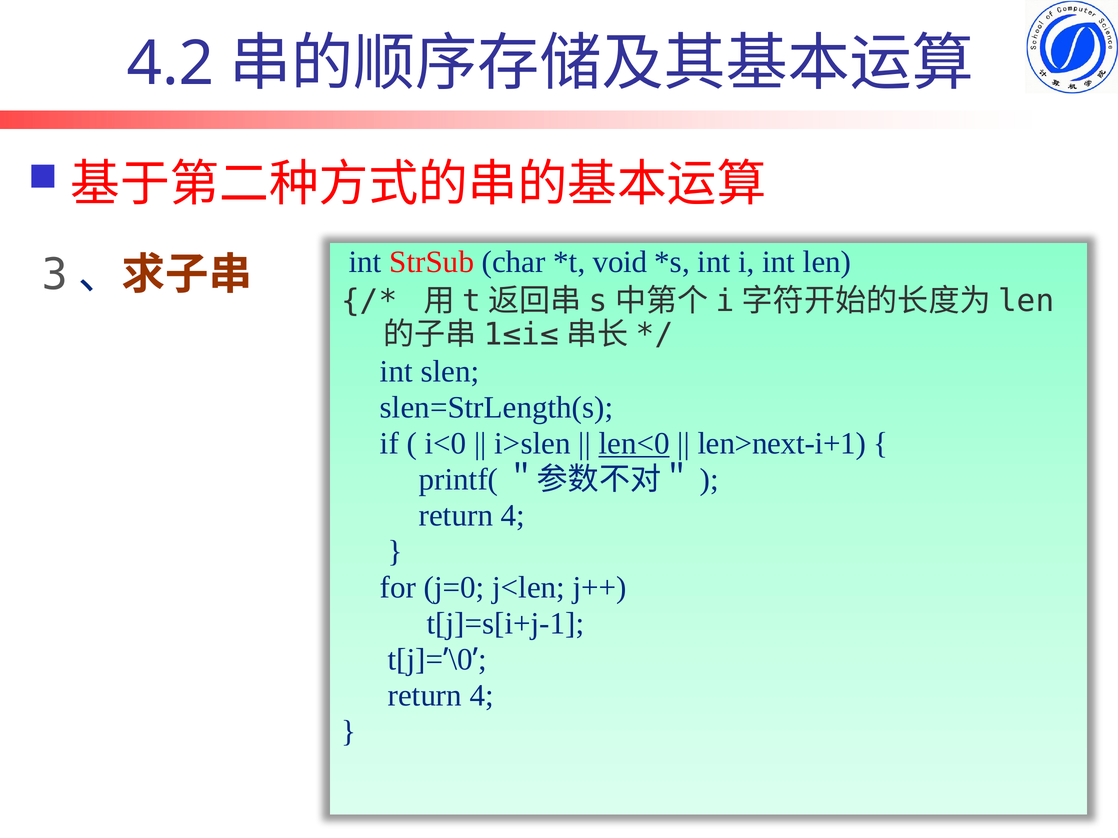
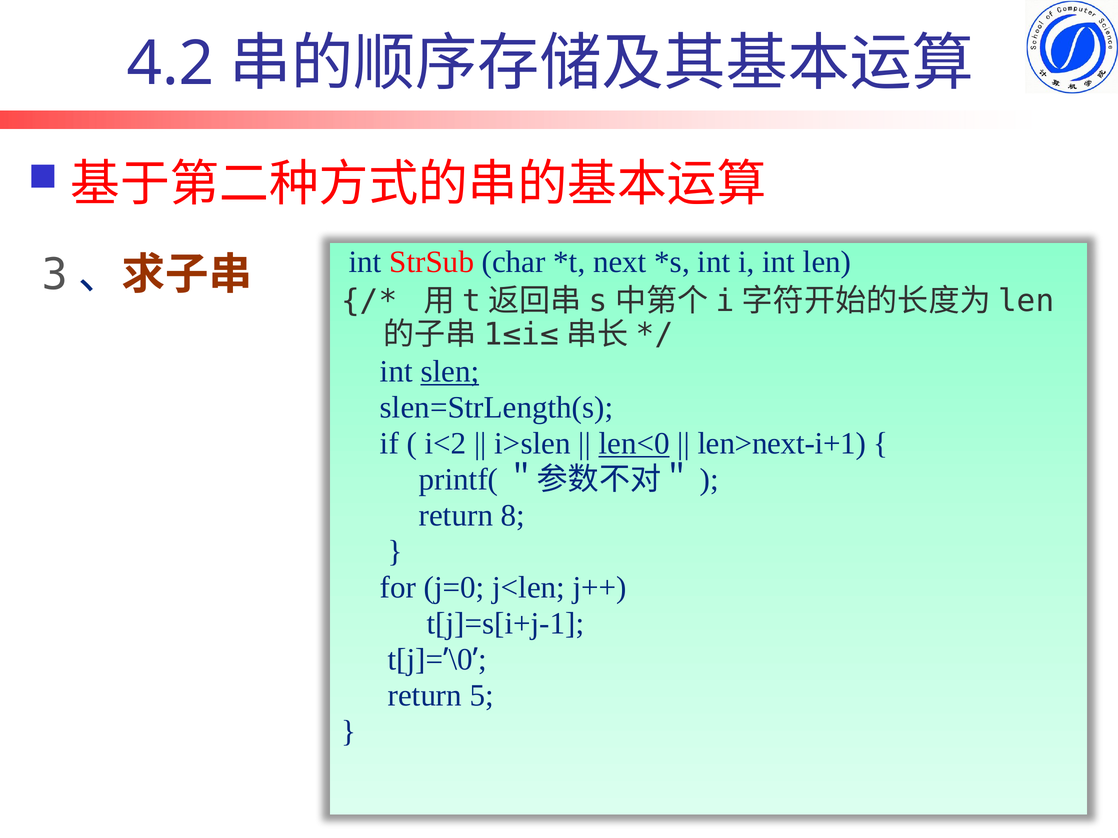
void: void -> next (620, 262)
slen underline: none -> present (450, 372)
i<0: i<0 -> i<2 (446, 444)
4: 4 -> 8 (513, 516)
4: 4 -> 5 (482, 696)
